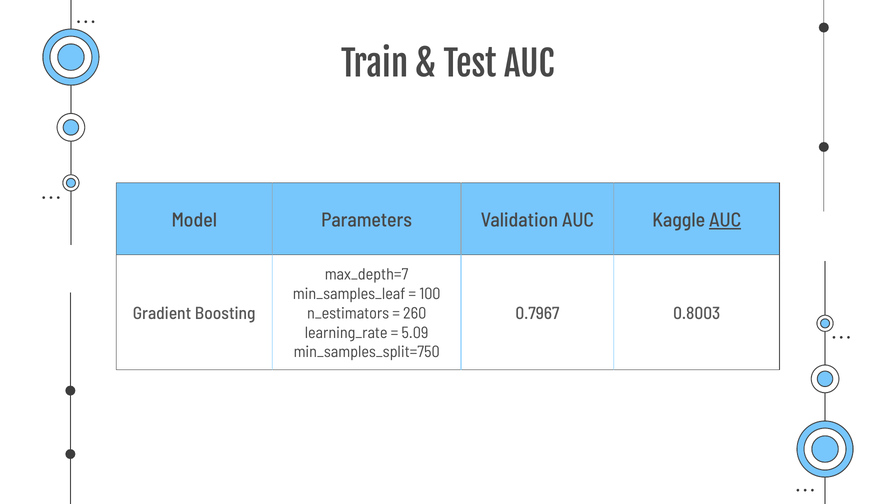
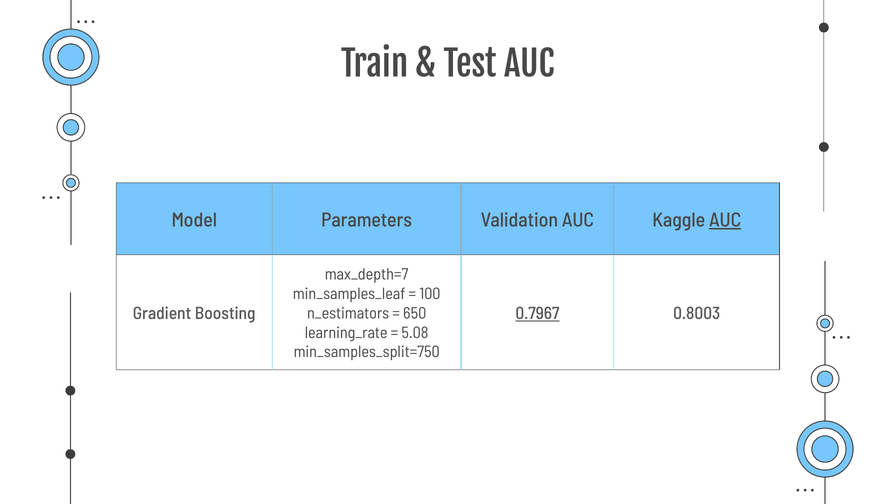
0.7967 underline: none -> present (537, 314)
260: 260 -> 650 (415, 313)
5.09: 5.09 -> 5.08 (415, 333)
